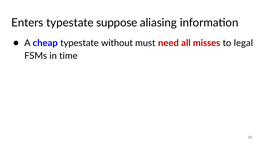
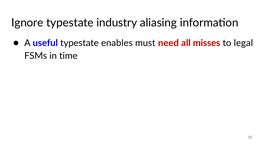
Enters: Enters -> Ignore (27, 23)
suppose: suppose -> industry (117, 23)
cheap: cheap -> useful (45, 43)
without: without -> enables (117, 43)
